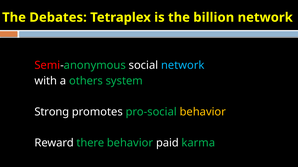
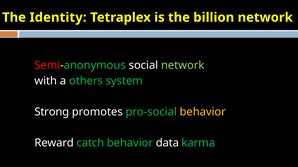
Debates: Debates -> Identity (58, 17)
network colour: light blue -> light green (183, 65)
there: there -> catch (90, 143)
paid: paid -> data (167, 143)
